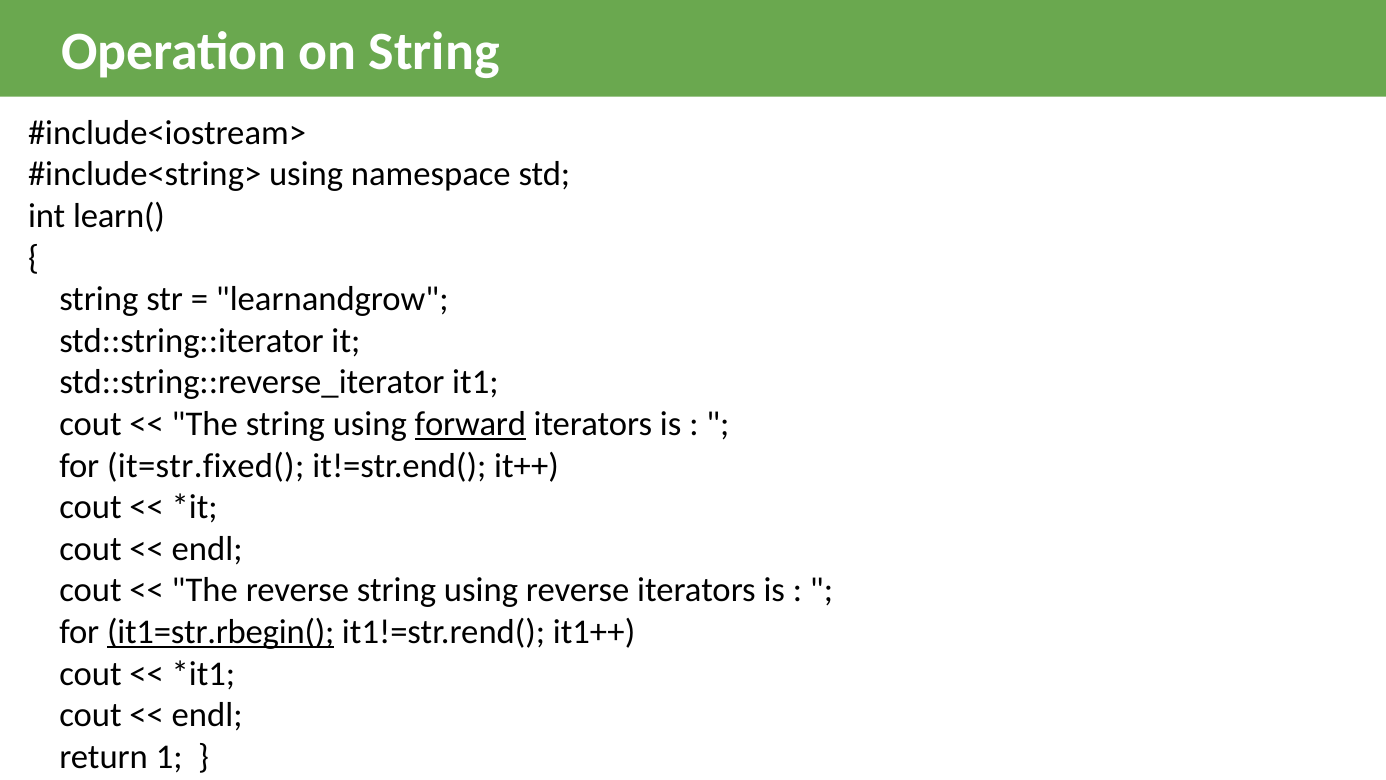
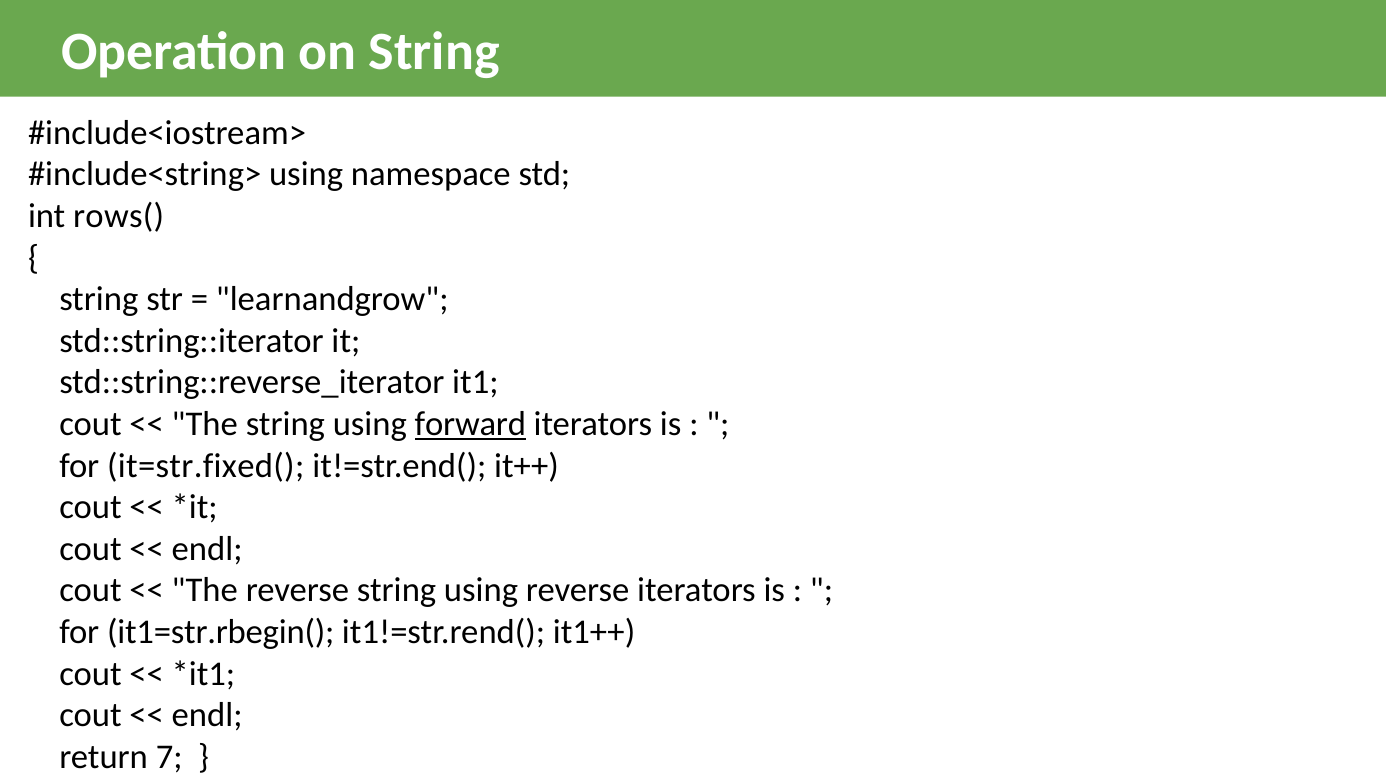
learn(: learn( -> rows( (119, 216)
it1=str.rbegin( underline: present -> none (221, 632)
1: 1 -> 7 (169, 756)
